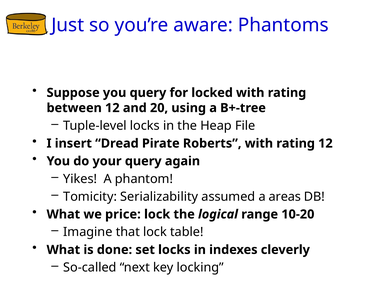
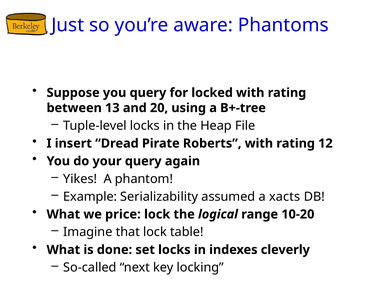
between 12: 12 -> 13 (112, 108)
Tomicity: Tomicity -> Example (90, 197)
areas: areas -> xacts (285, 197)
